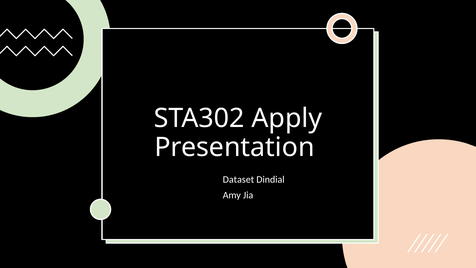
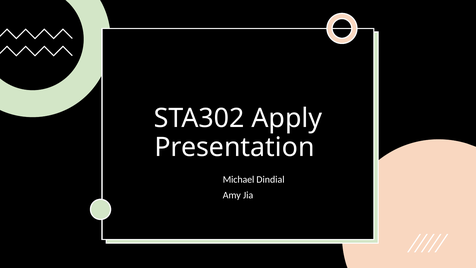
Dataset: Dataset -> Michael (239, 179)
